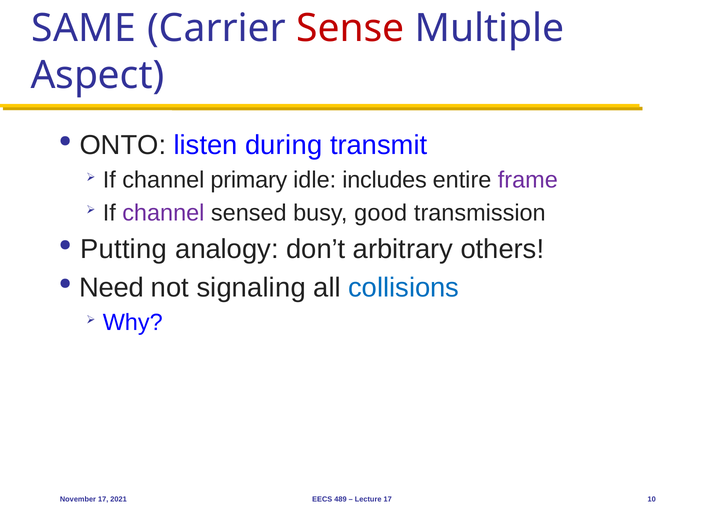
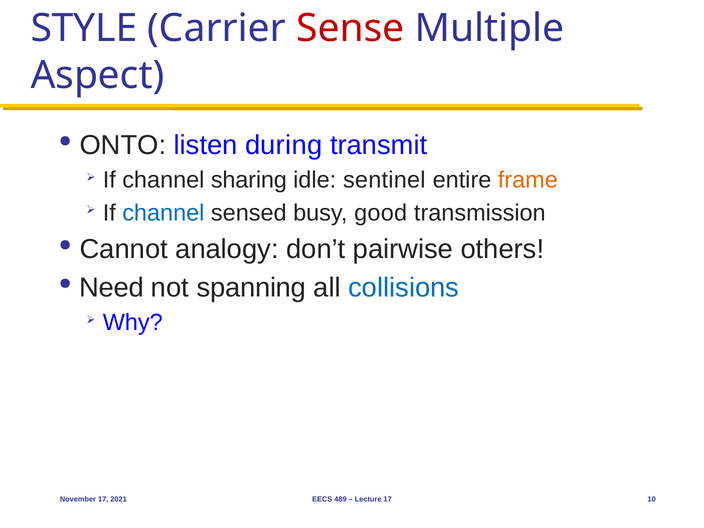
SAME: SAME -> STYLE (84, 29)
primary: primary -> sharing (249, 180)
includes: includes -> sentinel (384, 180)
frame colour: purple -> orange (528, 180)
channel colour: purple -> blue (163, 213)
Putting: Putting -> Cannot (124, 249)
arbitrary: arbitrary -> pairwise (403, 249)
signaling: signaling -> spanning (251, 288)
